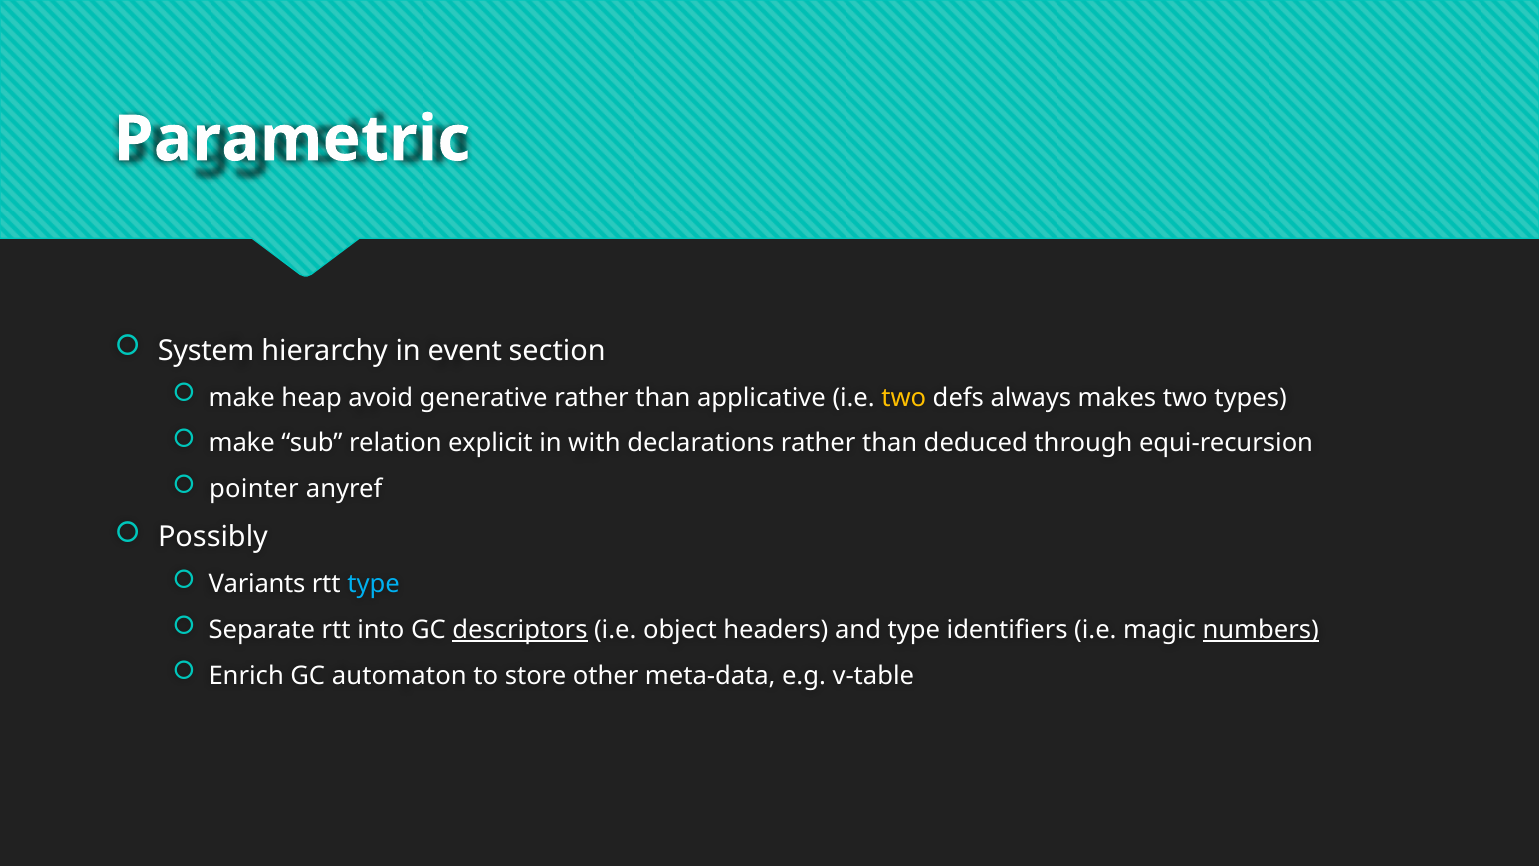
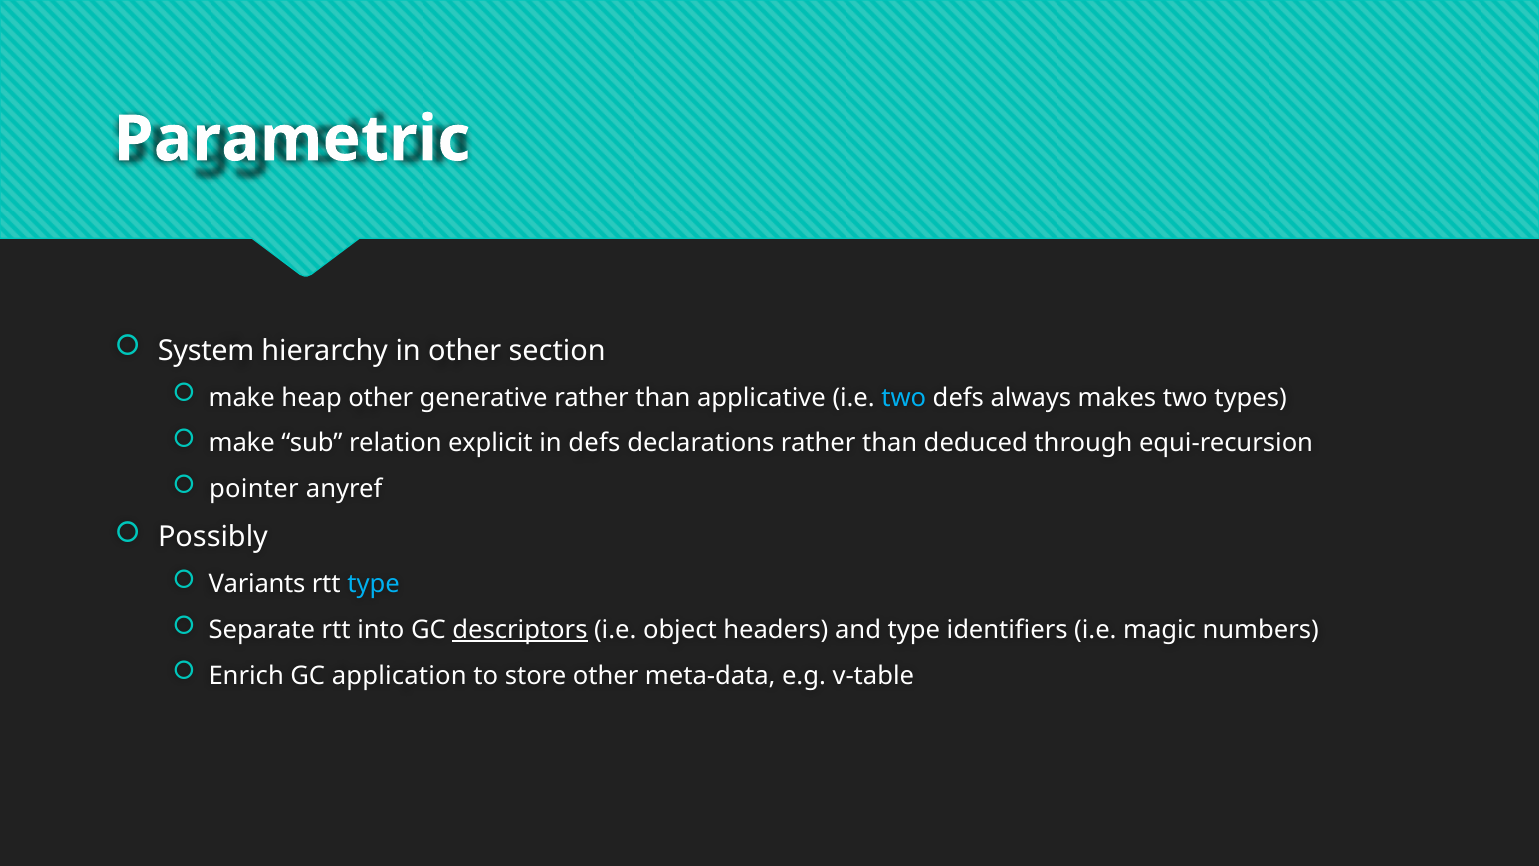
in event: event -> other (465, 350)
heap avoid: avoid -> other (381, 398)
two colour: yellow -> light blue (904, 398)
in with: with -> defs (594, 443)
numbers underline: present -> none (1261, 630)
automaton: automaton -> application (399, 675)
